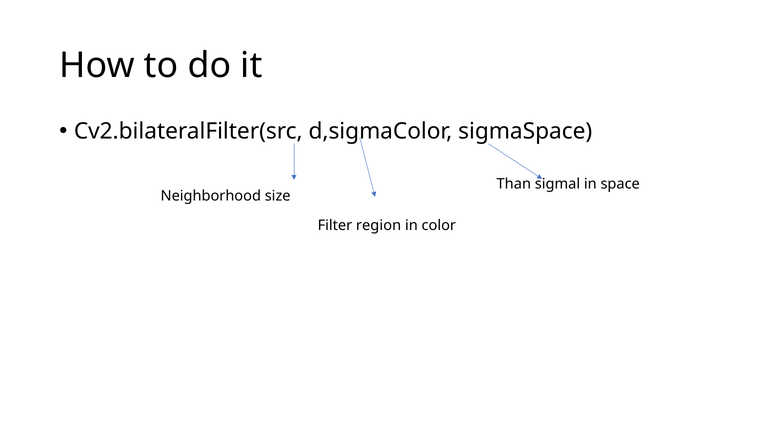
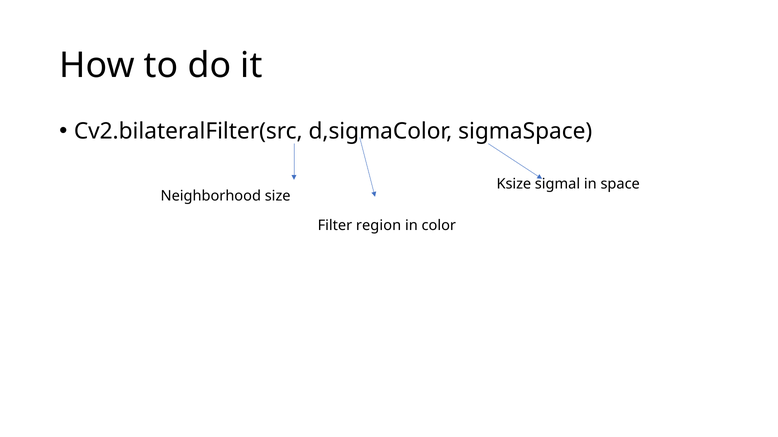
Than: Than -> Ksize (514, 184)
